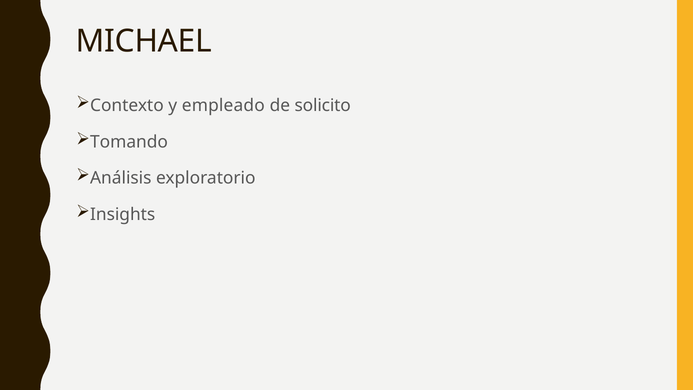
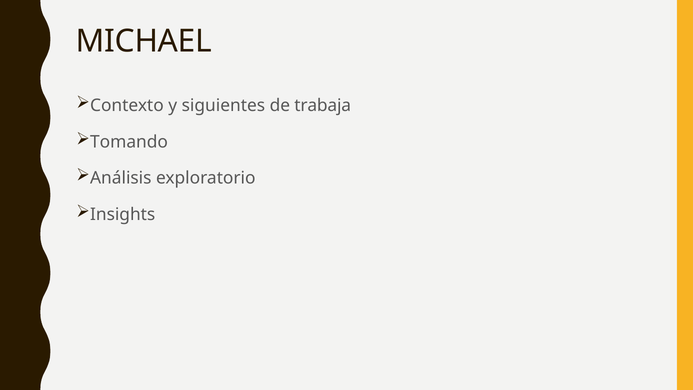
empleado: empleado -> siguientes (223, 106)
solicito: solicito -> trabaja (323, 106)
